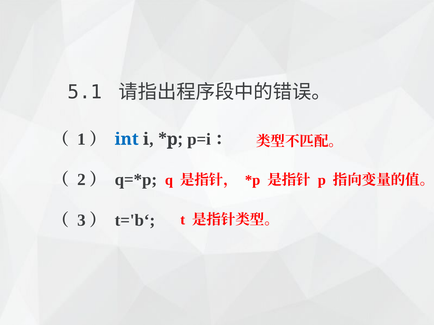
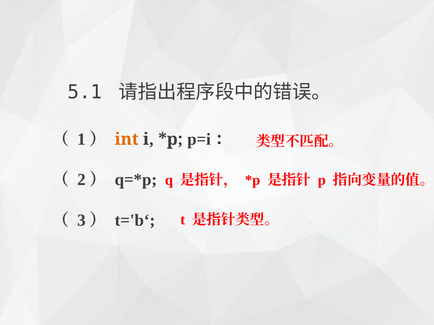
int colour: blue -> orange (127, 139)
